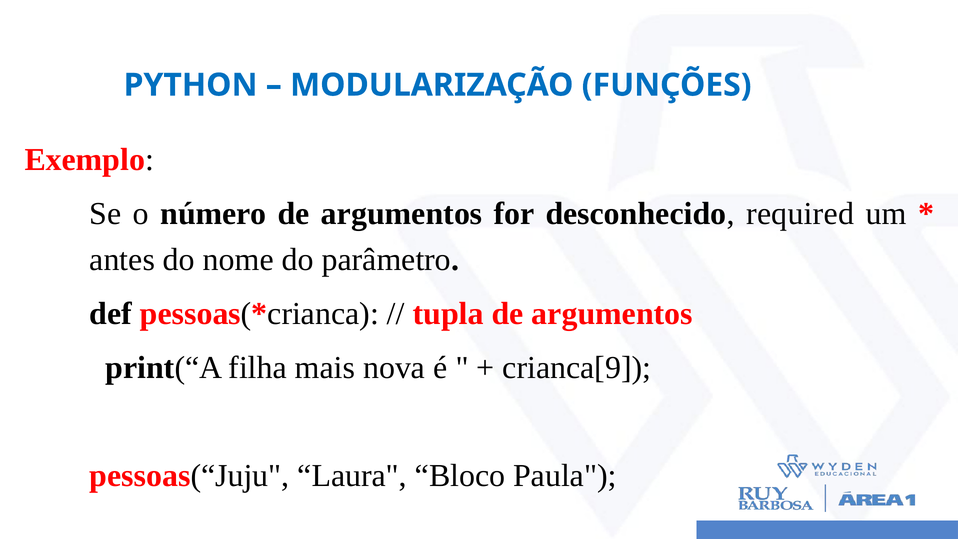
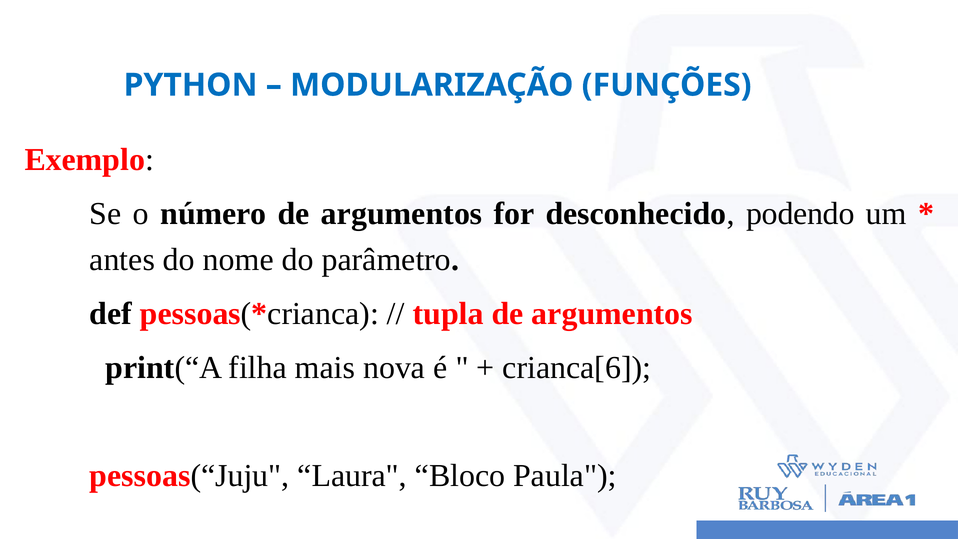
required: required -> podendo (800, 214)
crianca[9: crianca[9 -> crianca[6 (577, 367)
